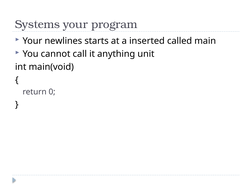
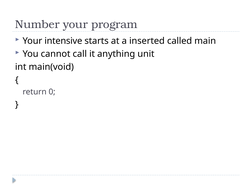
Systems: Systems -> Number (37, 24)
newlines: newlines -> intensive (63, 41)
